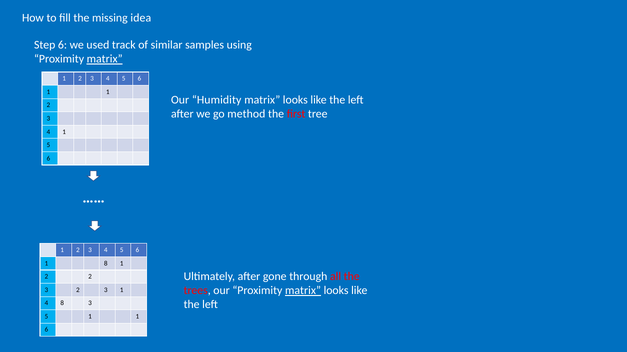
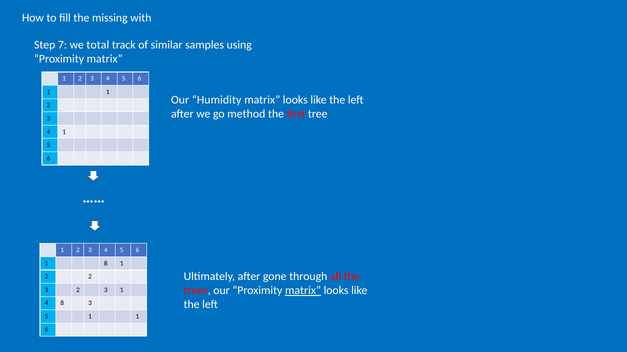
idea: idea -> with (141, 18)
Step 6: 6 -> 7 (62, 45)
used: used -> total (98, 45)
matrix underline: present -> none (105, 59)
